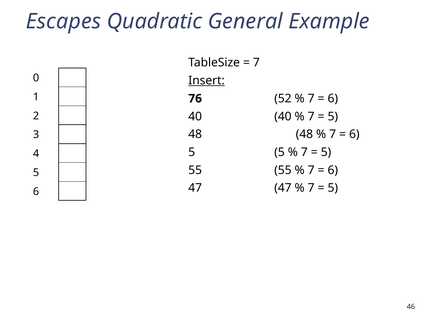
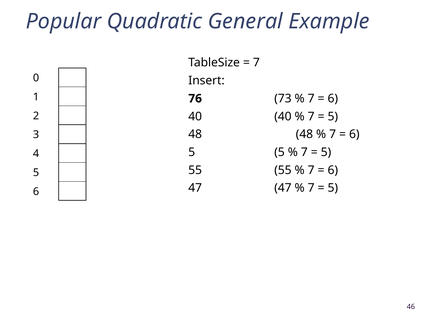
Escapes: Escapes -> Popular (64, 21)
Insert underline: present -> none (206, 81)
52: 52 -> 73 (283, 99)
